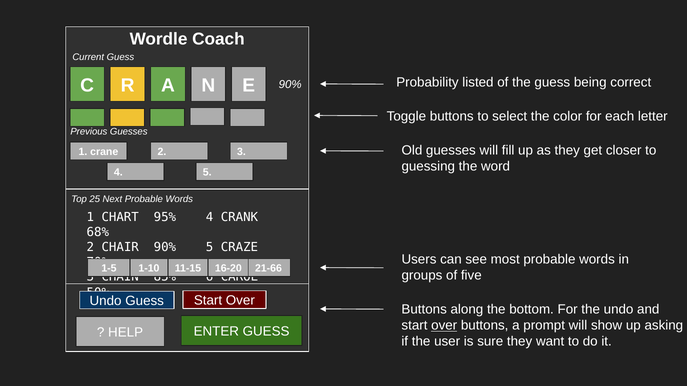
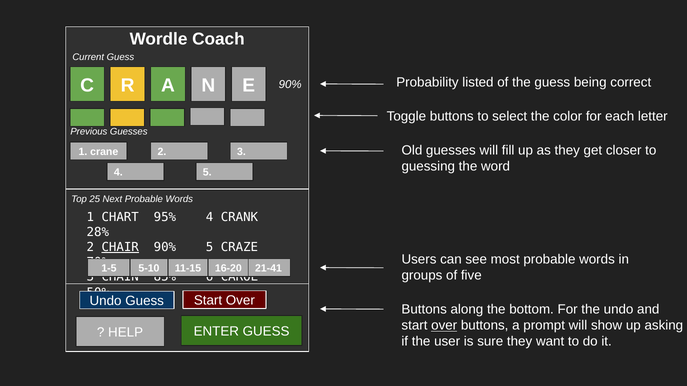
68%: 68% -> 28% (98, 232)
CHAIR underline: none -> present (120, 247)
1-10: 1-10 -> 5-10 (149, 269)
21-66: 21-66 -> 21-41 (268, 269)
